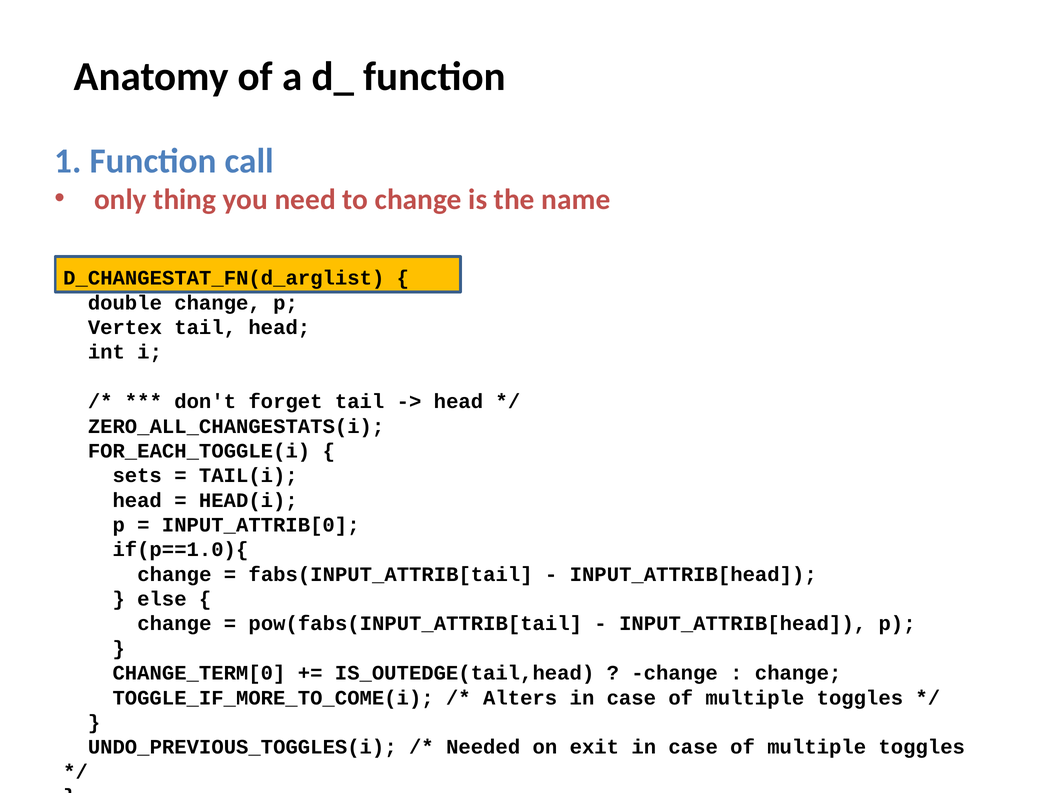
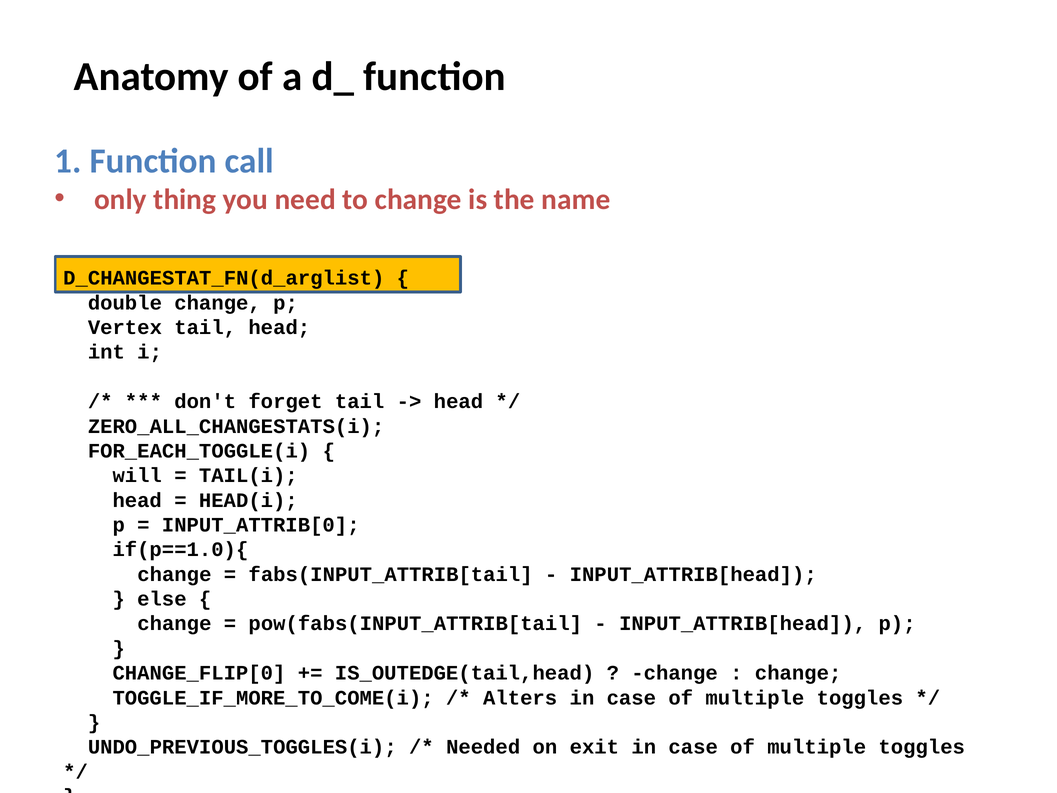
sets: sets -> will (137, 475)
CHANGE_TERM[0: CHANGE_TERM[0 -> CHANGE_FLIP[0 (199, 673)
